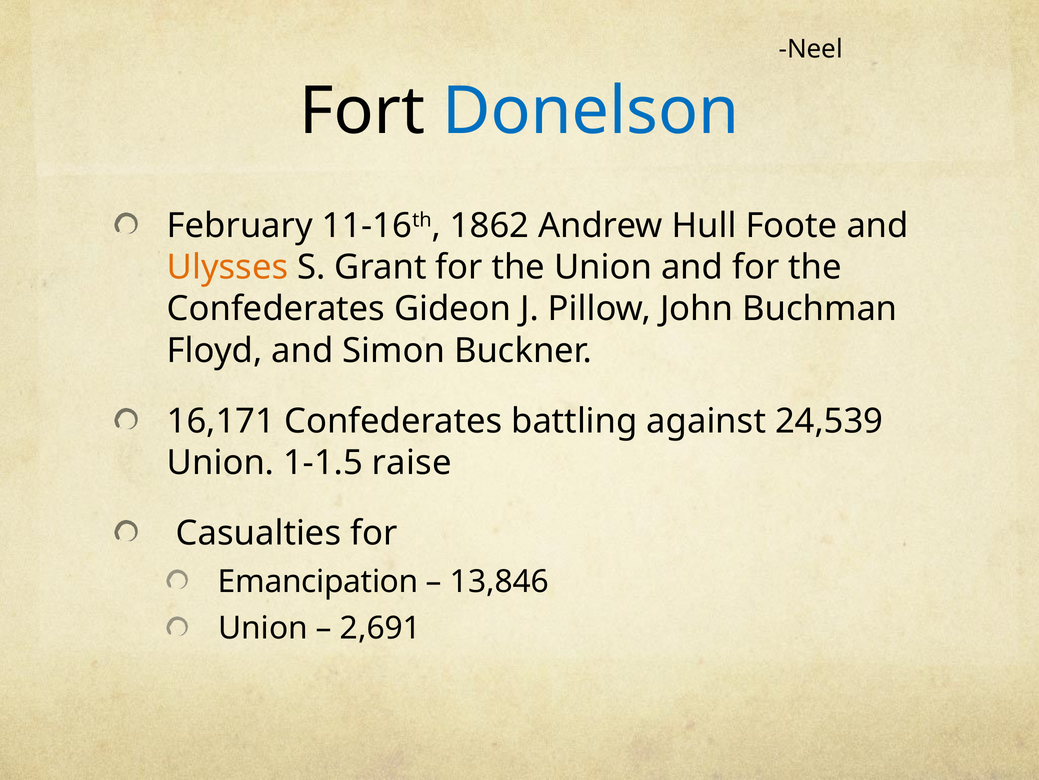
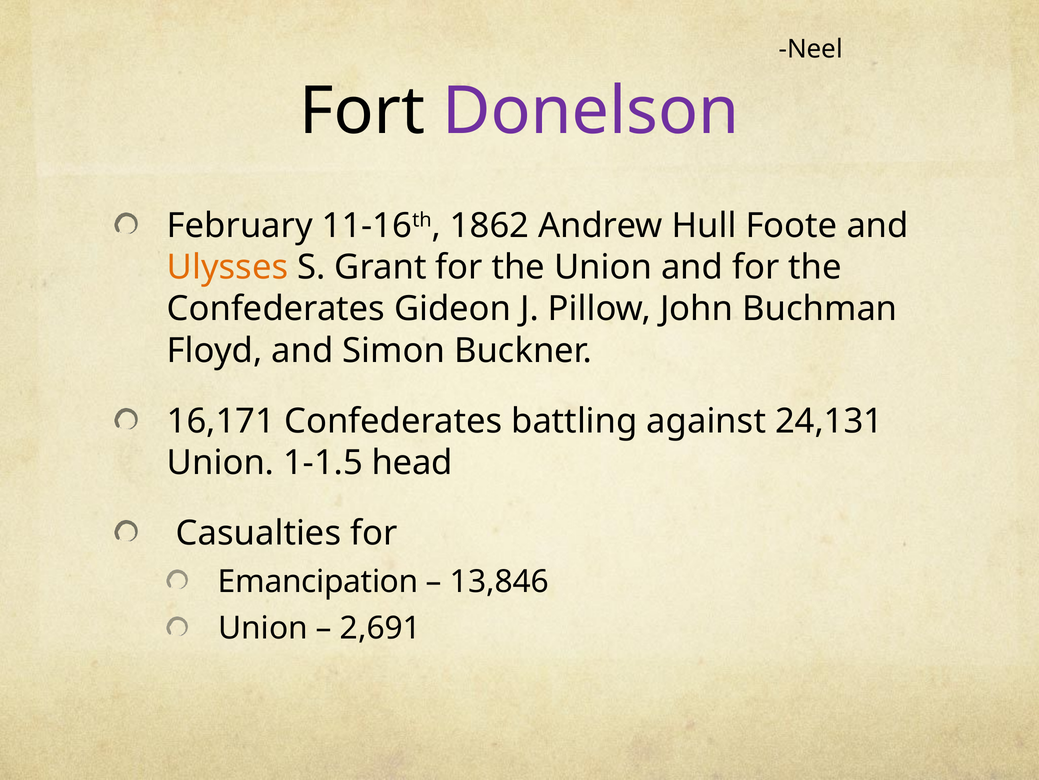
Donelson colour: blue -> purple (591, 111)
24,539: 24,539 -> 24,131 (829, 421)
raise: raise -> head (412, 462)
